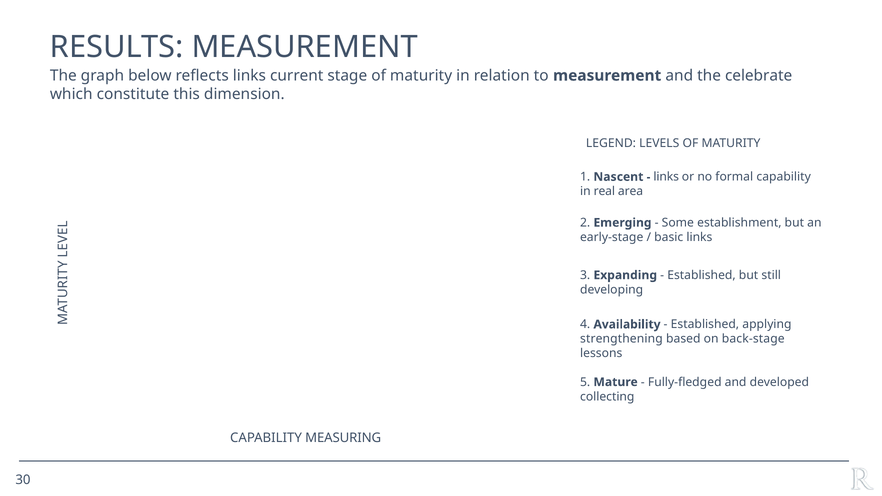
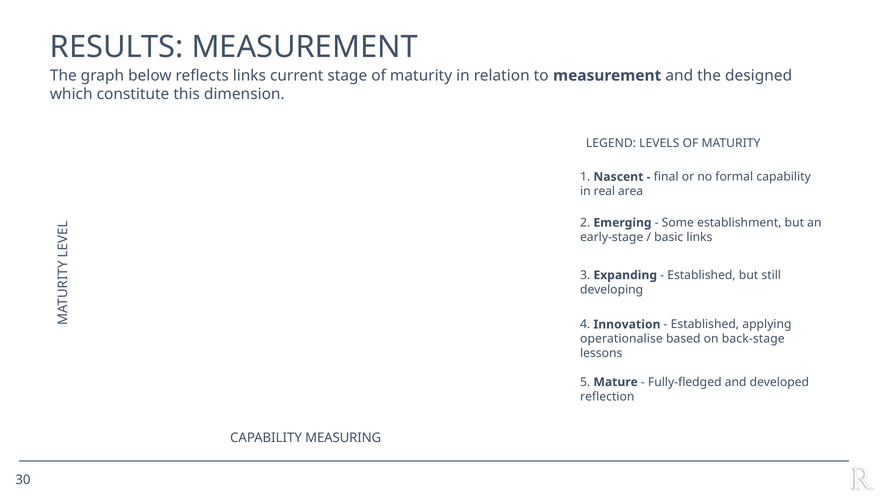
celebrate: celebrate -> designed (759, 76)
links: links -> final (666, 177)
Availability: Availability -> Innovation (627, 324)
strengthening: strengthening -> operationalise (621, 339)
collecting: collecting -> reflection (607, 397)
